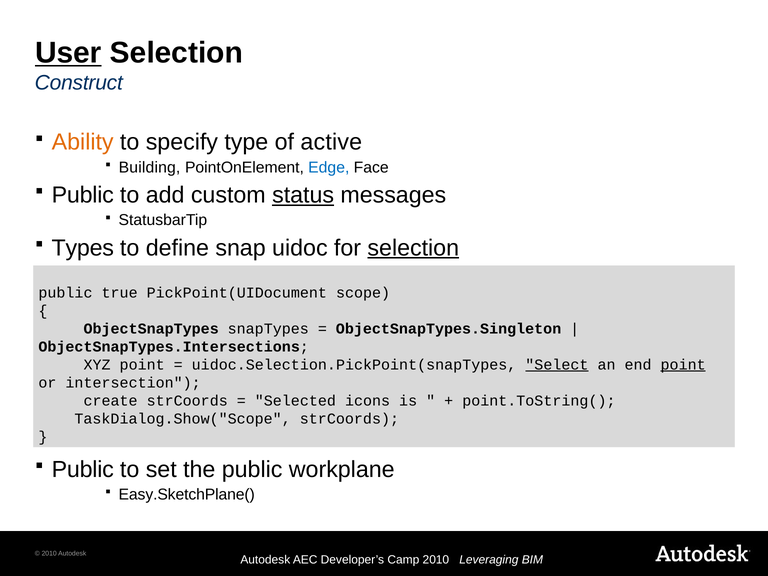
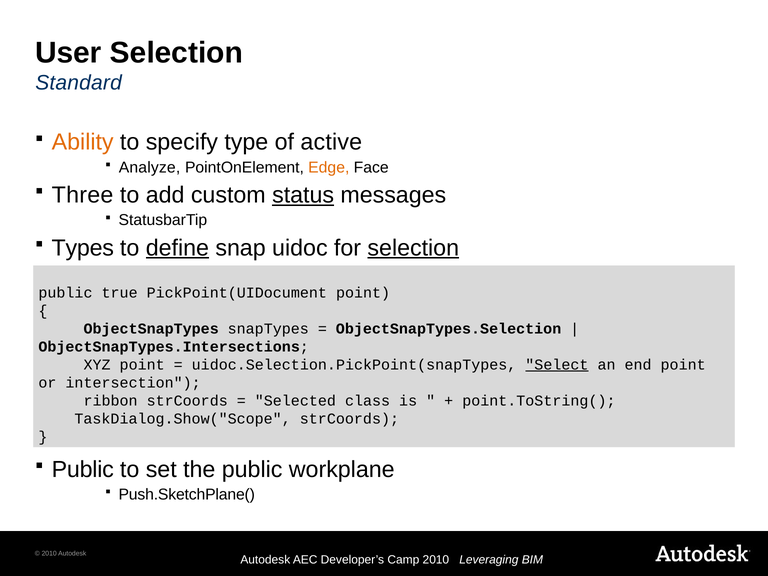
User underline: present -> none (68, 53)
Construct: Construct -> Standard (79, 83)
Building: Building -> Analyze (150, 167)
Edge colour: blue -> orange (329, 167)
Public: Public -> Three (83, 195)
define underline: none -> present (177, 248)
PickPoint(UIDocument scope: scope -> point (363, 293)
ObjectSnapTypes.Singleton: ObjectSnapTypes.Singleton -> ObjectSnapTypes.Selection (449, 329)
point underline: present -> none (683, 365)
create: create -> ribbon (111, 401)
icons: icons -> class (368, 401)
Easy.SketchPlane(: Easy.SketchPlane( -> Push.SketchPlane( (187, 494)
